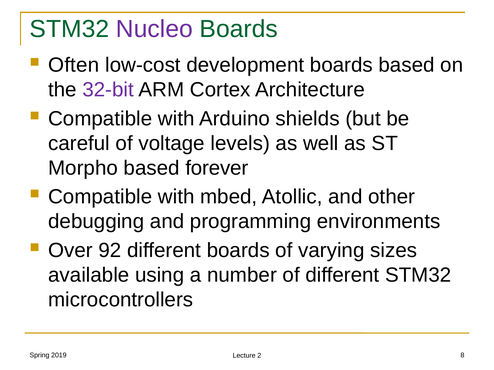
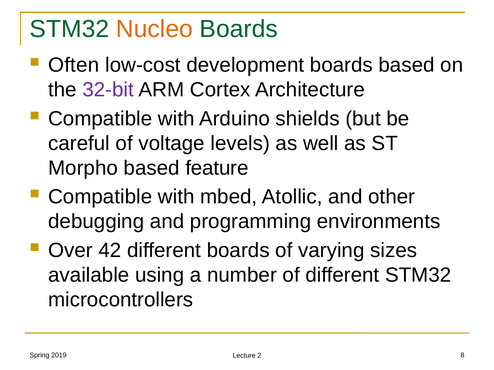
Nucleo colour: purple -> orange (154, 29)
forever: forever -> feature (217, 168)
92: 92 -> 42 (110, 251)
